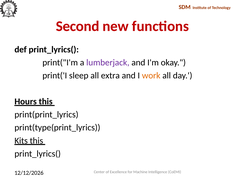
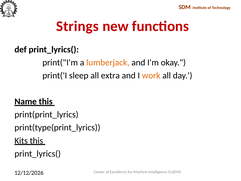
Second: Second -> Strings (77, 26)
lumberjack colour: purple -> orange (108, 62)
Hours: Hours -> Name (26, 101)
